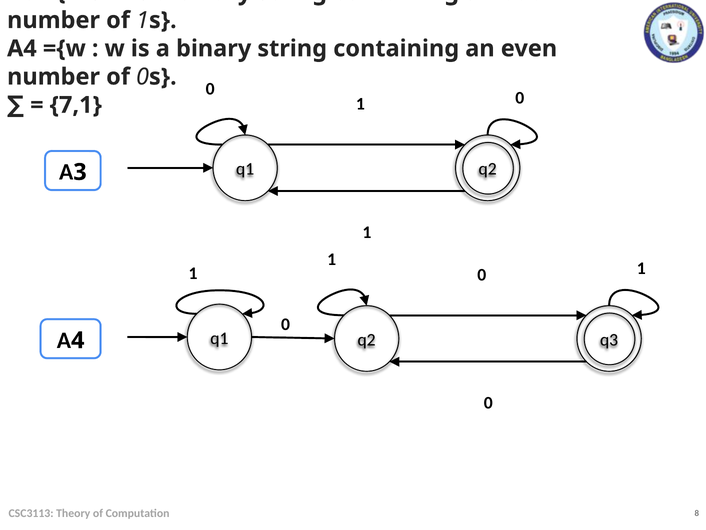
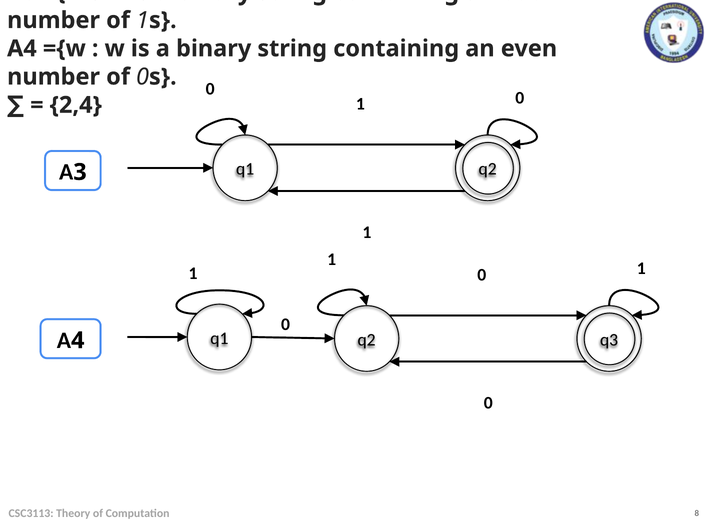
7,1: 7,1 -> 2,4 (76, 105)
